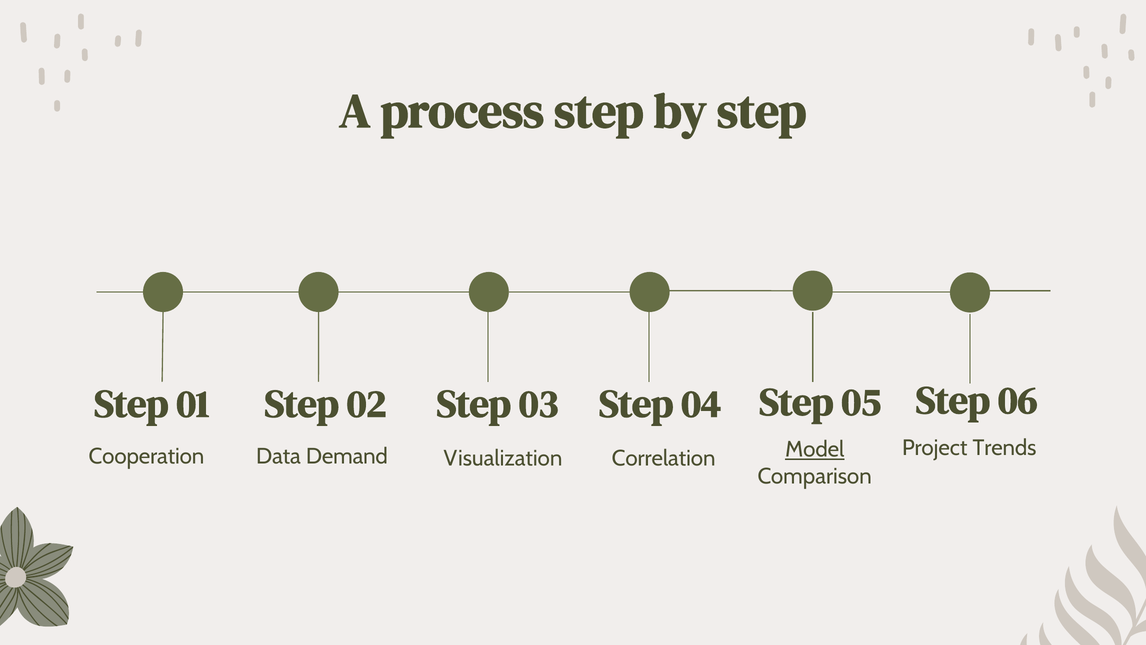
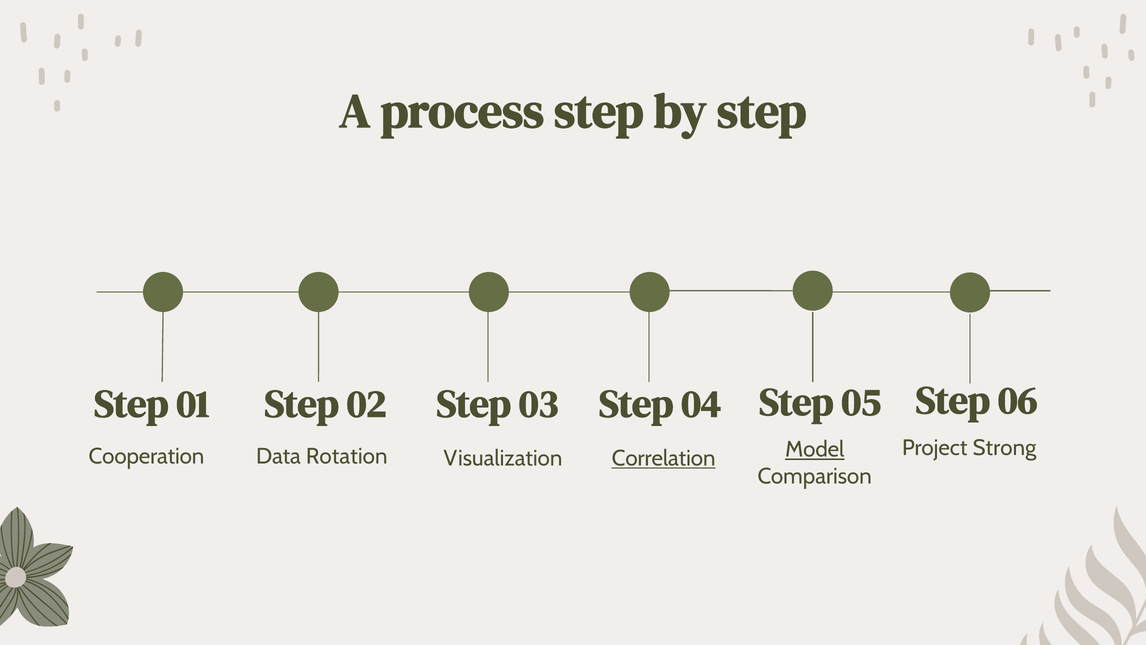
Trends: Trends -> Strong (1004, 448)
Demand: Demand -> Rotation (347, 456)
Correlation underline: none -> present (664, 458)
